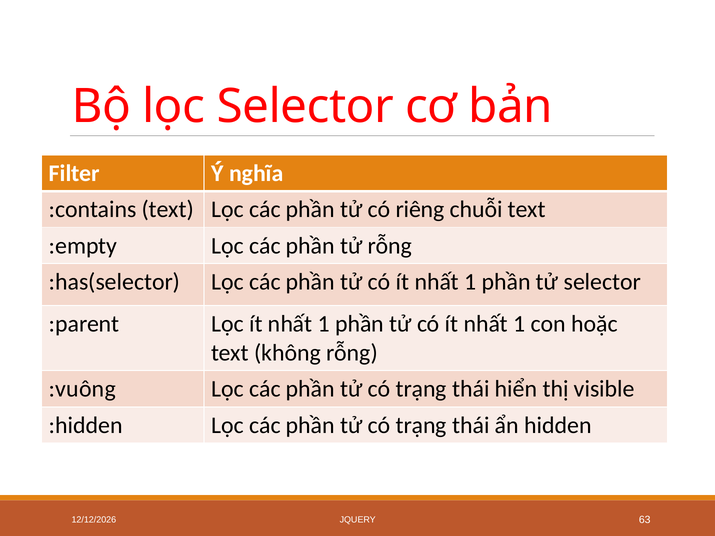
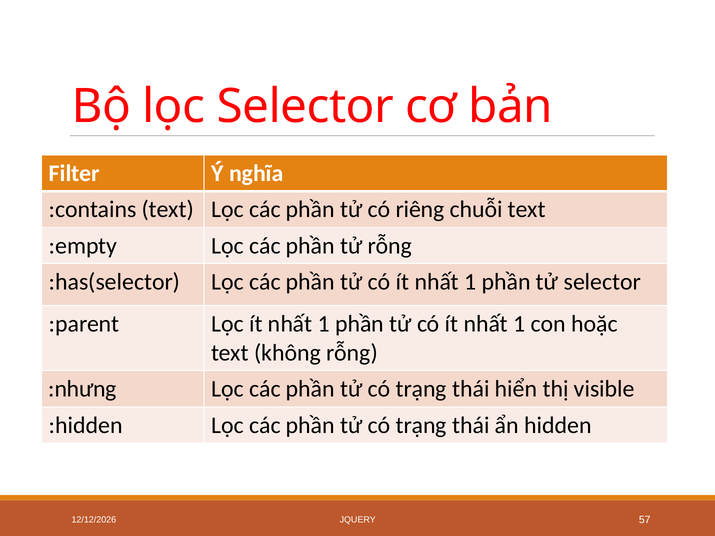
:vuông: :vuông -> :nhưng (83, 389)
63: 63 -> 57 (645, 520)
